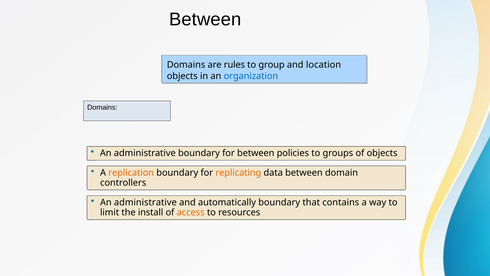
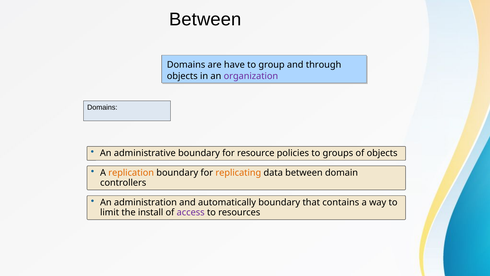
rules: rules -> have (234, 65)
location: location -> through (324, 65)
organization colour: blue -> purple (251, 76)
for between: between -> resource (256, 153)
administrative: administrative -> administration (145, 202)
access colour: orange -> purple (191, 212)
